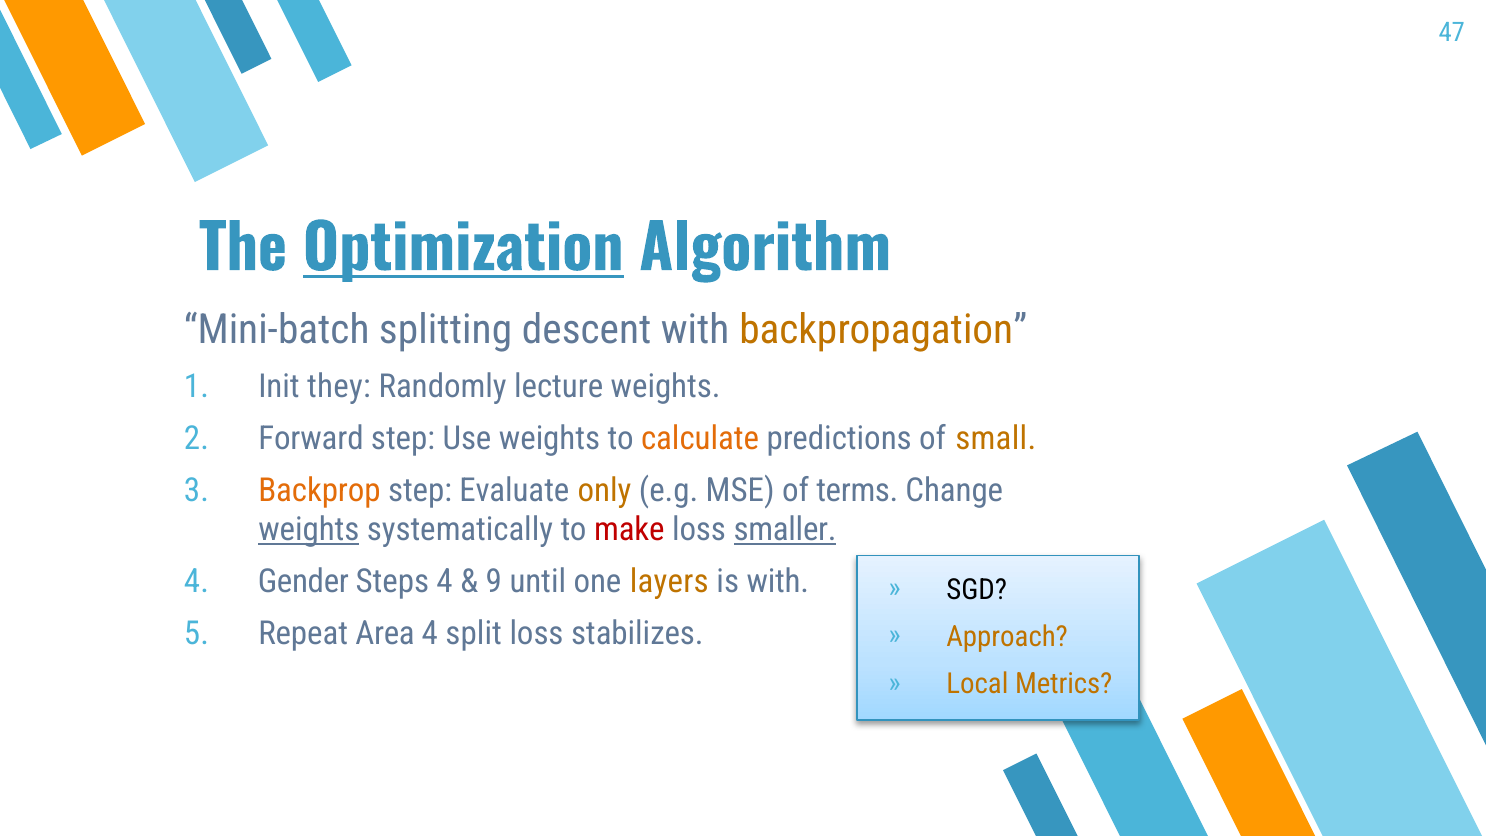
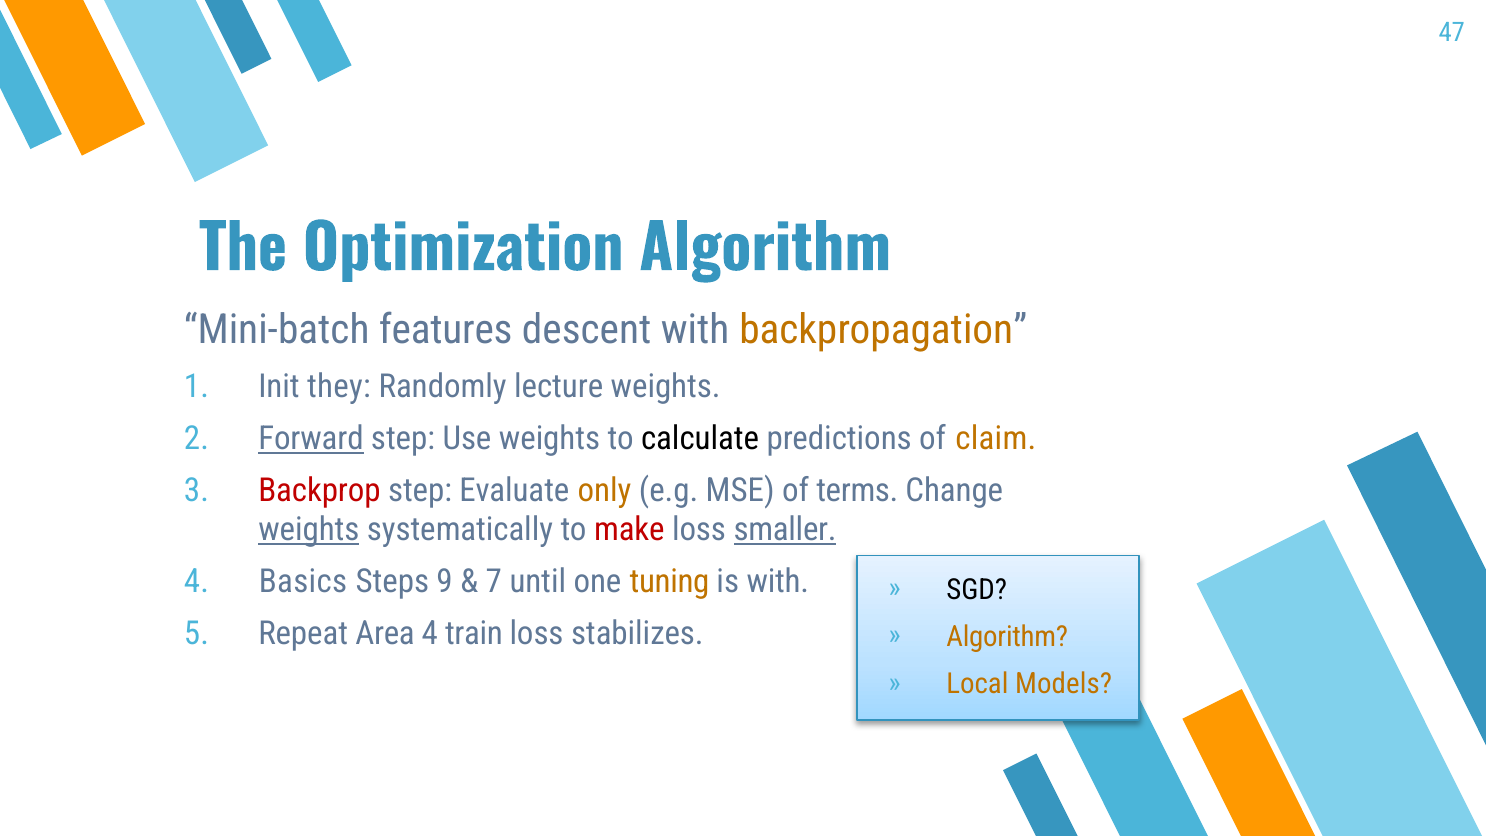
Optimization underline: present -> none (463, 250)
splitting: splitting -> features (446, 330)
Forward underline: none -> present (311, 438)
calculate colour: orange -> black (700, 438)
small: small -> claim (996, 438)
Backprop colour: orange -> red (319, 490)
Gender: Gender -> Basics (303, 582)
Steps 4: 4 -> 9 (445, 582)
9: 9 -> 7 (494, 582)
layers: layers -> tuning (670, 582)
split: split -> train (474, 634)
Approach: Approach -> Algorithm (1007, 637)
Metrics: Metrics -> Models (1064, 684)
